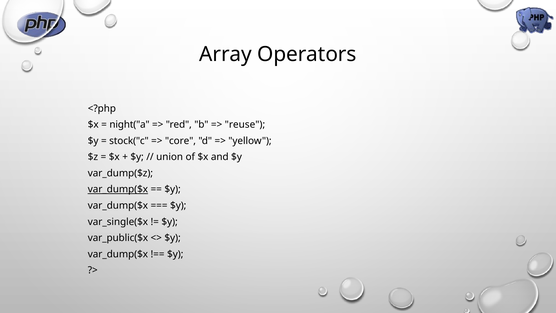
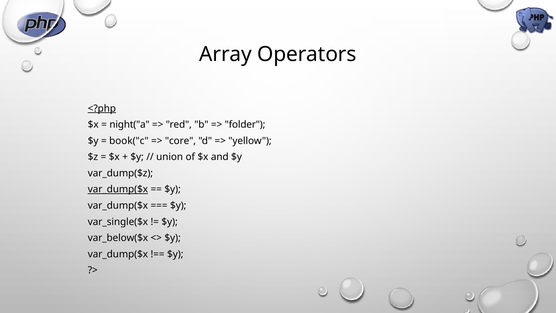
<?php underline: none -> present (102, 108)
reuse: reuse -> folder (245, 125)
stock("c: stock("c -> book("c (129, 141)
var_public($x: var_public($x -> var_below($x (118, 238)
